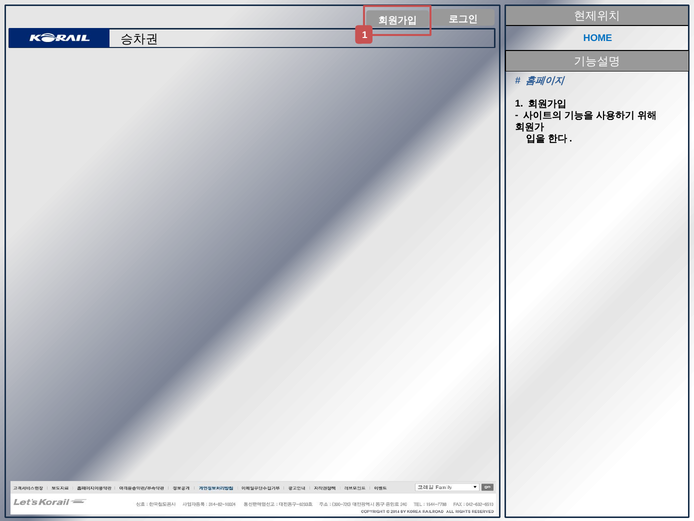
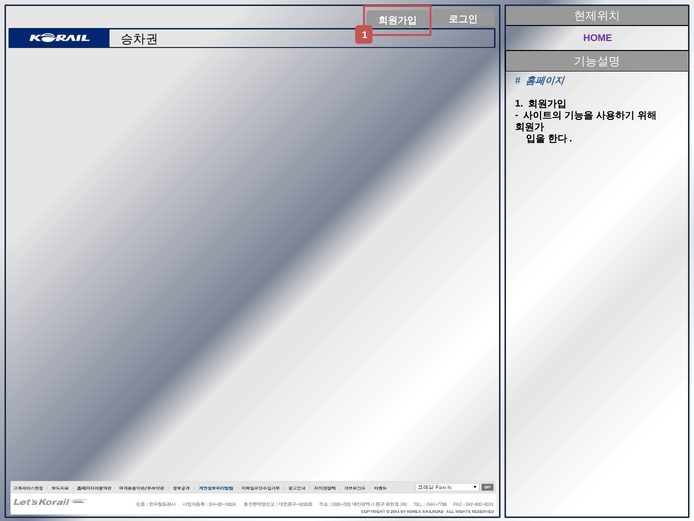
HOME colour: blue -> purple (598, 38)
